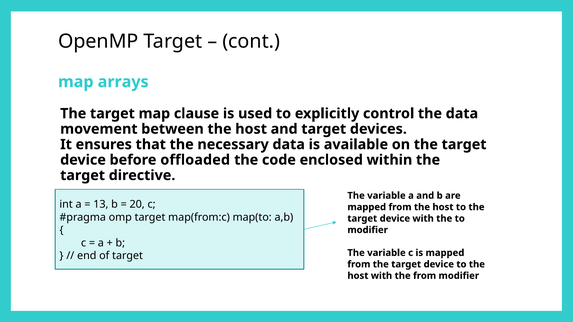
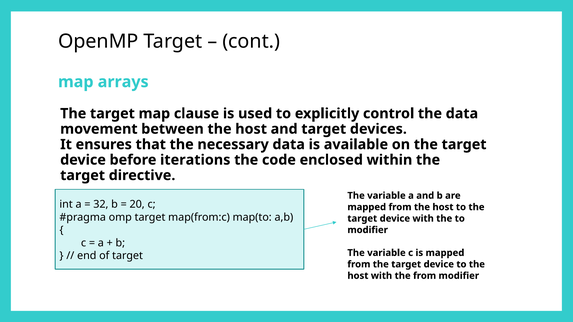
offloaded: offloaded -> iterations (195, 160)
13: 13 -> 32 (101, 204)
